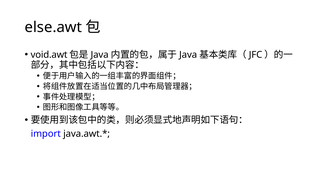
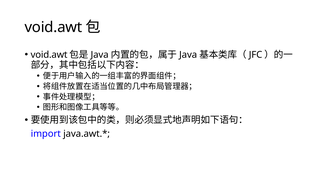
else.awt: else.awt -> void.awt (53, 27)
